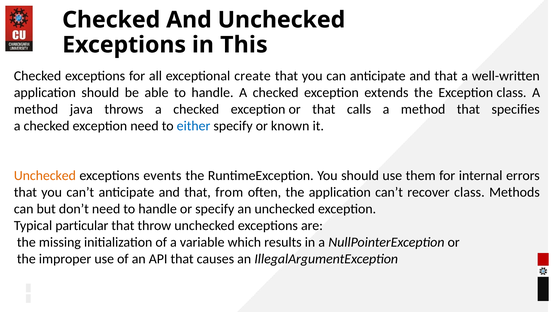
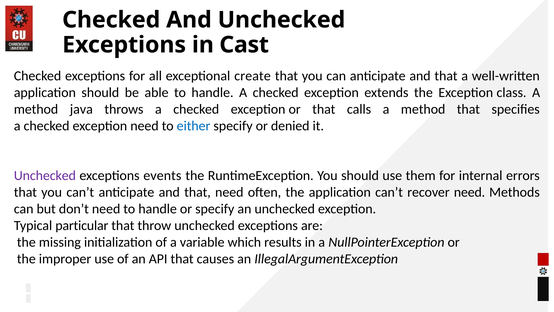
This: This -> Cast (244, 45)
known: known -> denied (290, 126)
Unchecked colour: orange -> purple (45, 176)
that from: from -> need (229, 192)
recover class: class -> need (470, 192)
